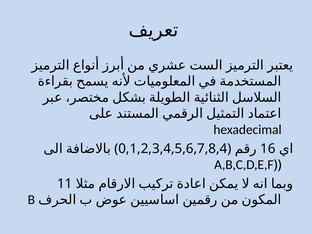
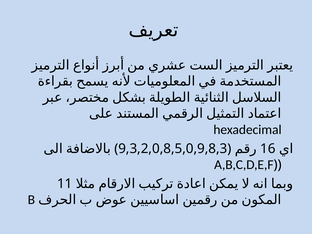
0,1,2,3,4,5,6,7,8,4: 0,1,2,3,4,5,6,7,8,4 -> 9,3,2,0,8,5,0,9,8,3 (173, 149)
